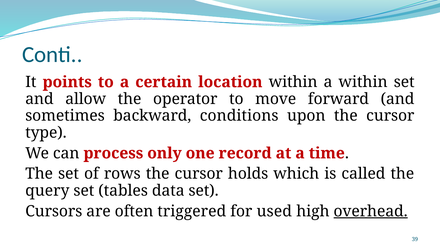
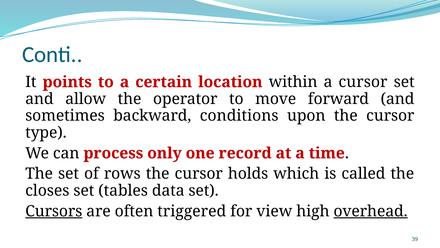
a within: within -> cursor (363, 82)
query: query -> closes (47, 190)
Cursors underline: none -> present (54, 211)
used: used -> view (274, 211)
